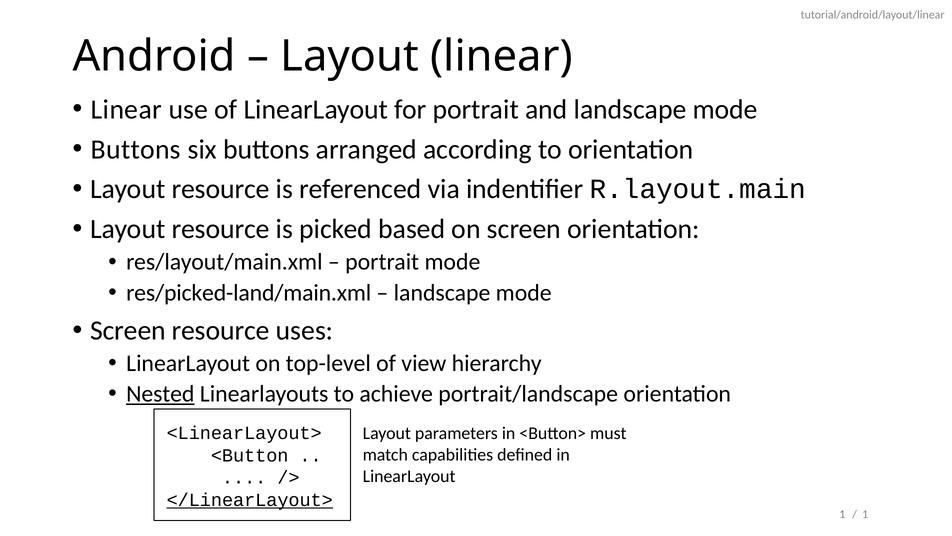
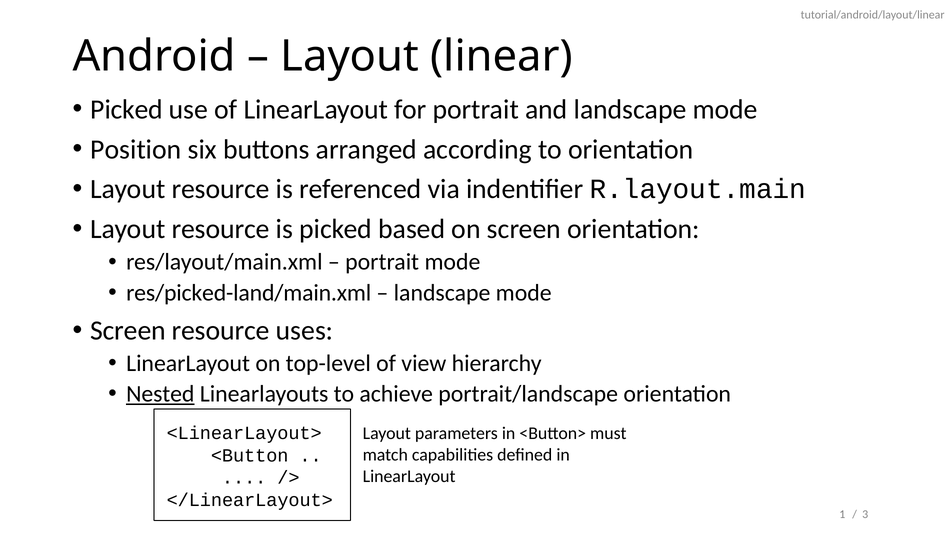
Linear: Linear -> Picked (127, 109)
Buttons: Buttons -> Position (136, 149)
</LinearLayout> underline: present -> none (250, 499)
1: 1 -> 3 (865, 514)
